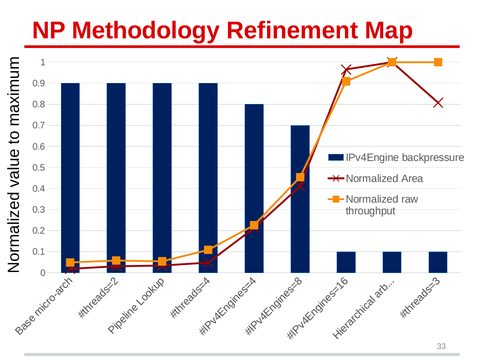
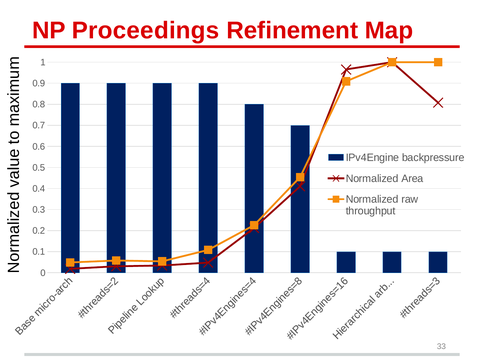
Methodology: Methodology -> Proceedings (146, 30)
